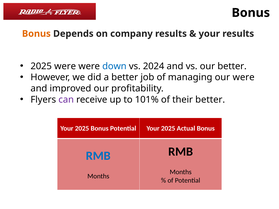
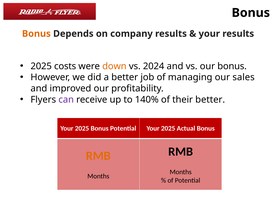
2025 were: were -> costs (65, 66)
down colour: blue -> orange (114, 66)
our better: better -> bonus (232, 66)
our were: were -> sales (244, 77)
101%: 101% -> 140% (147, 100)
RMB colour: blue -> orange (98, 156)
